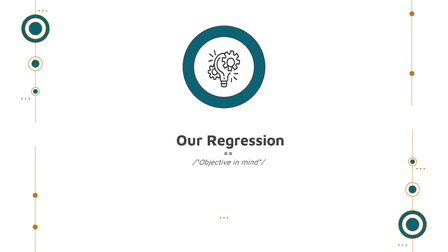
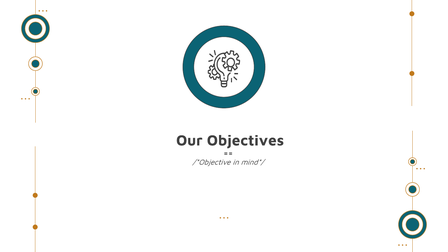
Regression: Regression -> Objectives (245, 140)
